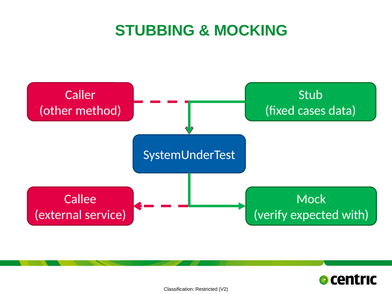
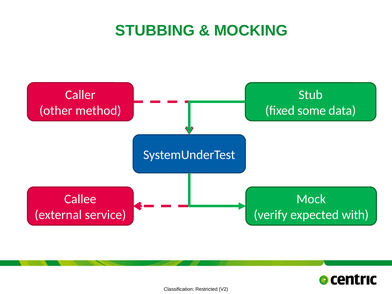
cases: cases -> some (312, 110)
